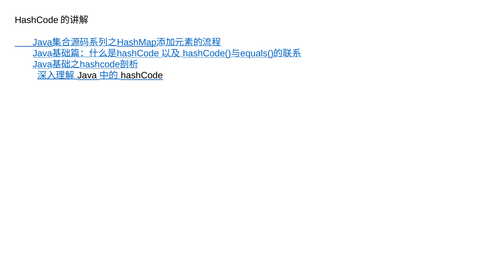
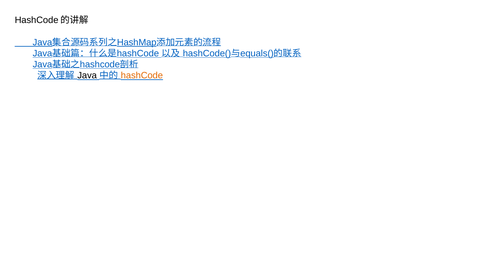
hashCode colour: black -> orange (142, 76)
